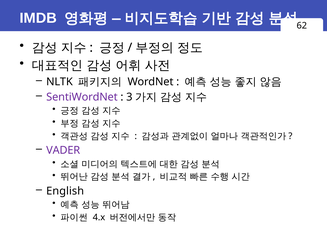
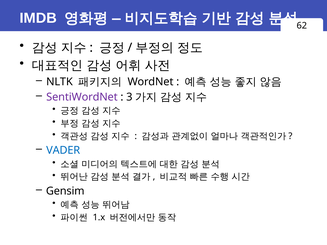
VADER colour: purple -> blue (63, 151)
English: English -> Gensim (65, 191)
4.x: 4.x -> 1.x (99, 218)
